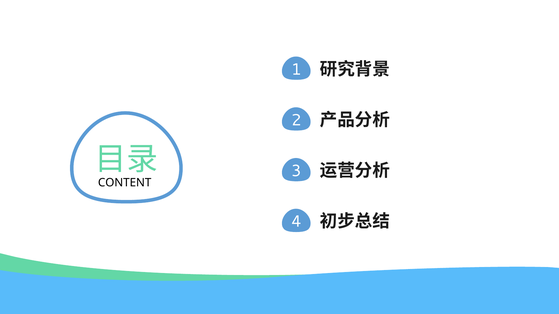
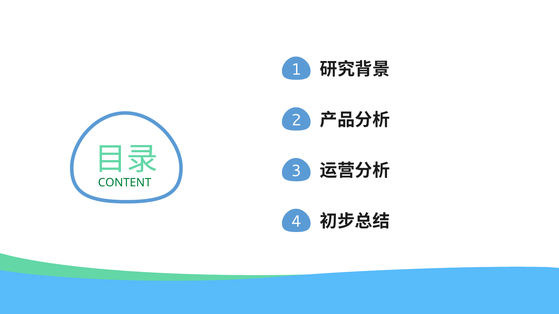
CONTENT colour: black -> green (125, 183)
